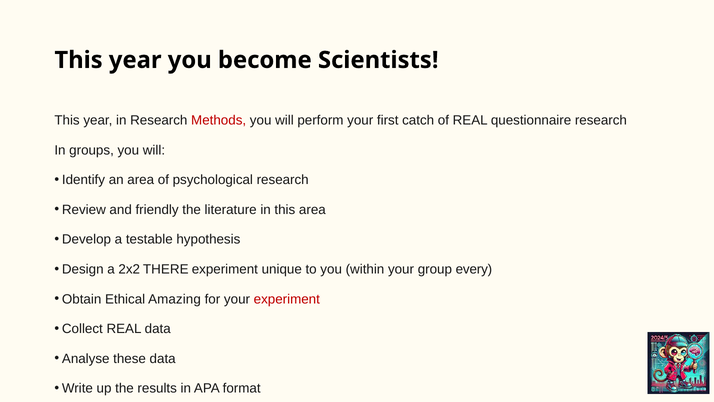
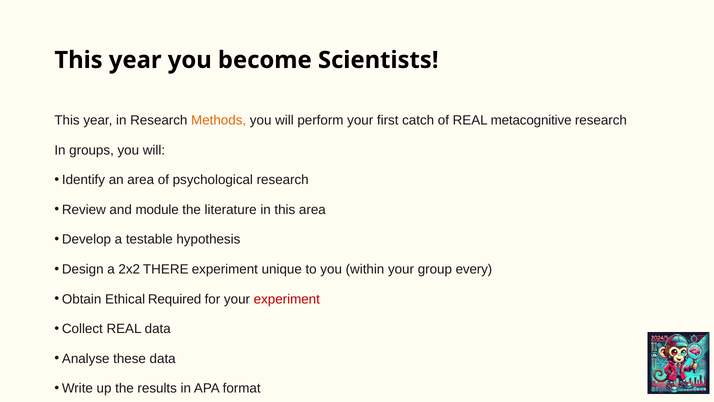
Methods colour: red -> orange (219, 120)
questionnaire: questionnaire -> metacognitive (531, 120)
friendly: friendly -> module (157, 210)
Amazing: Amazing -> Required (175, 299)
